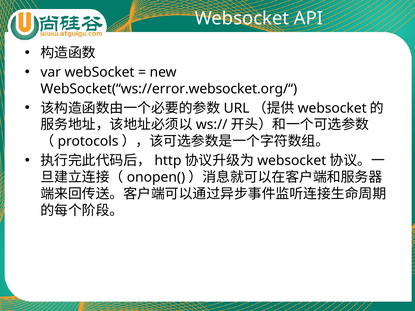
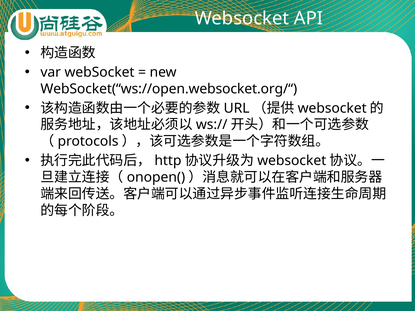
WebSocket(“ws://error.websocket.org/“: WebSocket(“ws://error.websocket.org/“ -> WebSocket(“ws://open.websocket.org/“ (169, 89)
